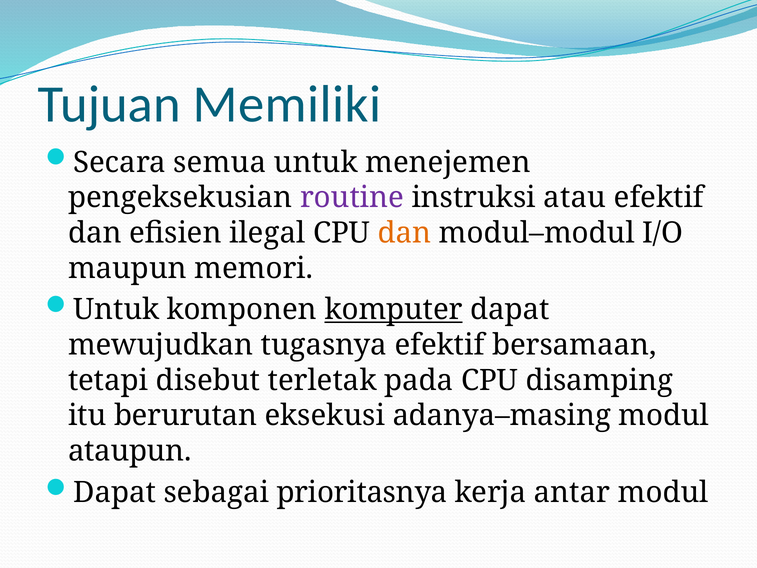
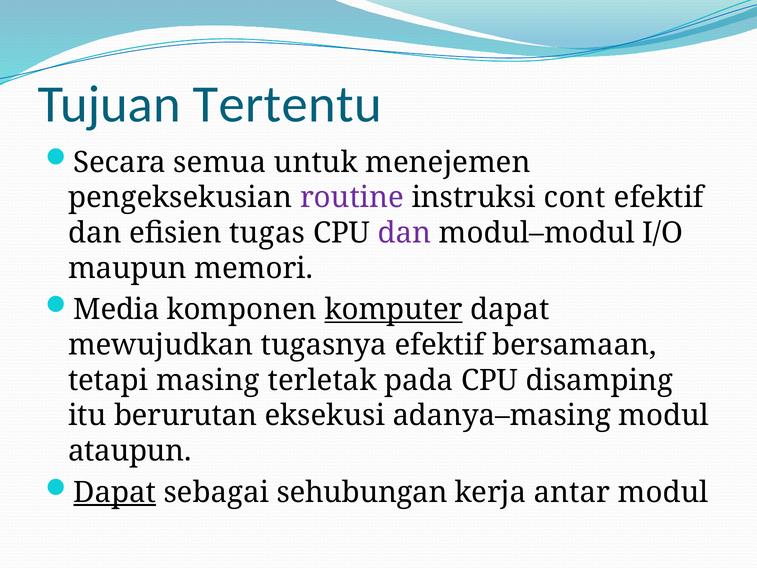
Memiliki: Memiliki -> Tertentu (287, 105)
atau: atau -> cont (575, 198)
ilegal: ilegal -> tugas (267, 233)
dan colour: orange -> purple (404, 233)
Untuk: Untuk -> Media (116, 310)
disebut: disebut -> masing (208, 380)
Dapat underline: none -> present (115, 492)
prioritasnya: prioritasnya -> sehubungan (362, 492)
